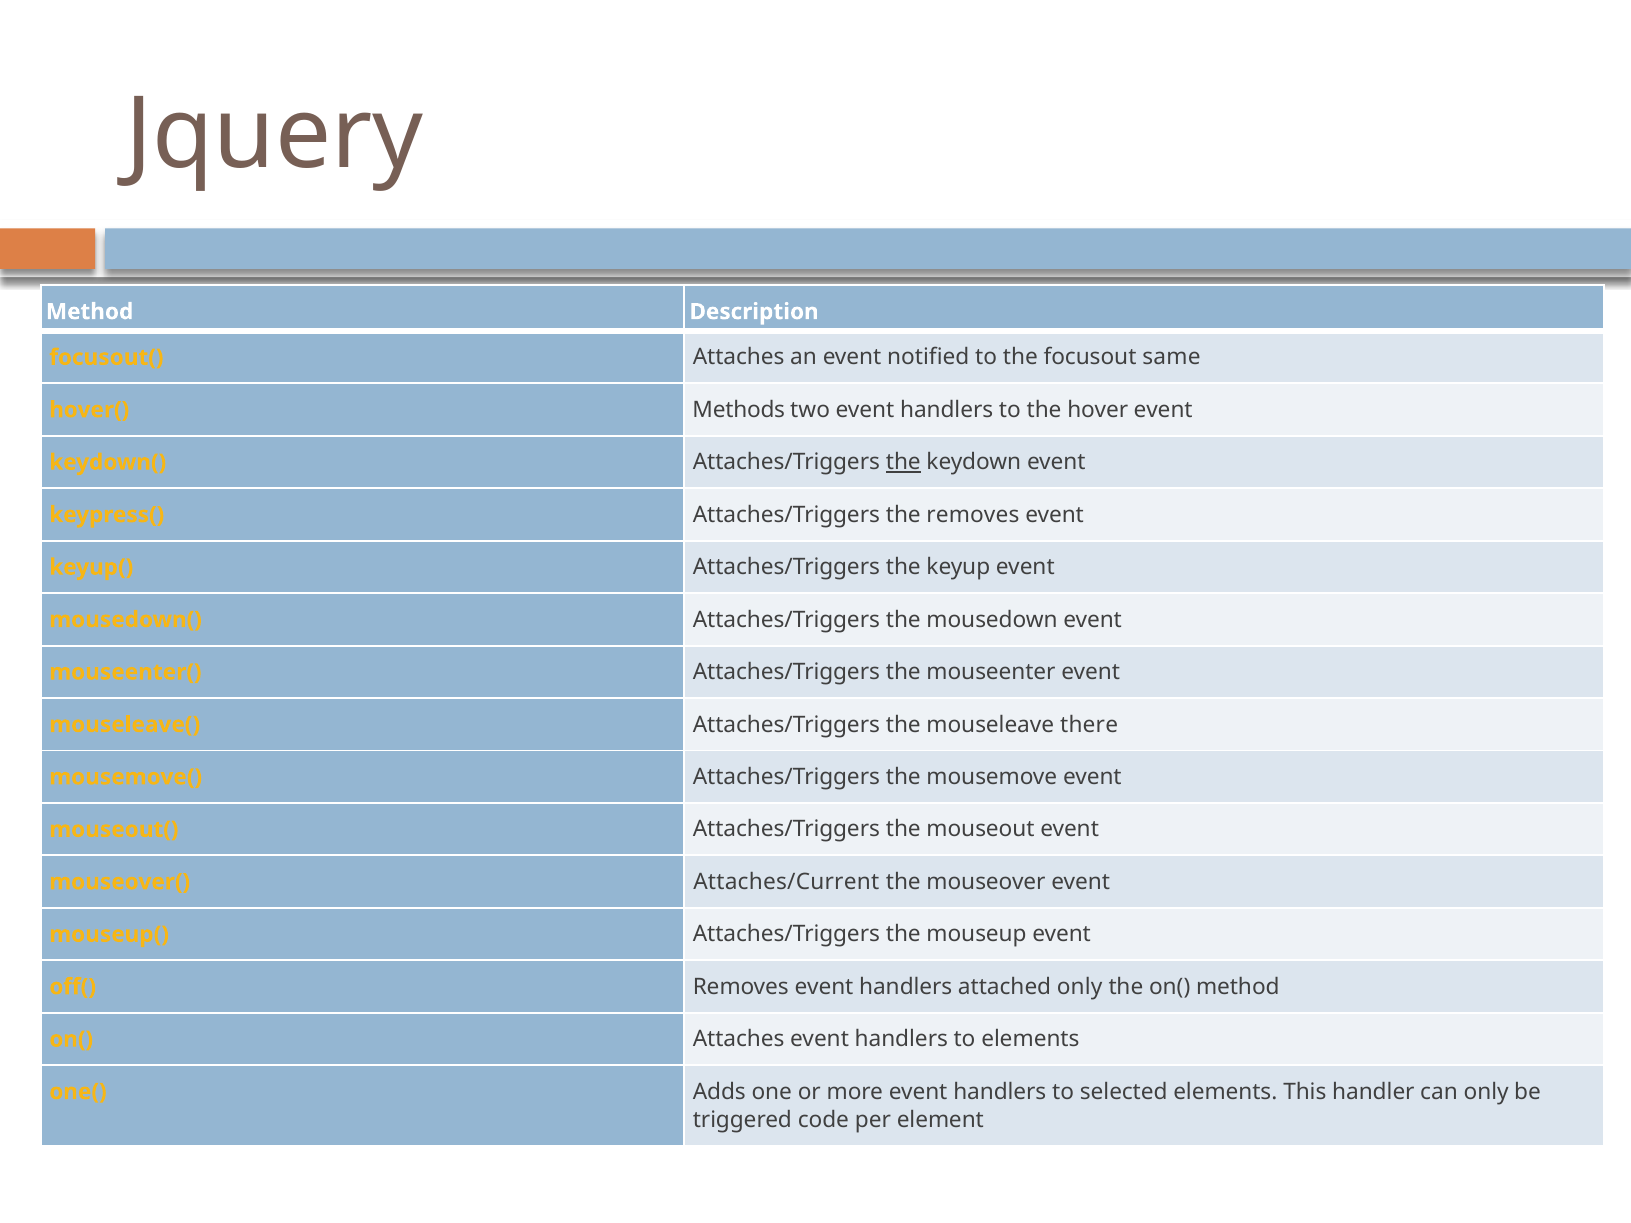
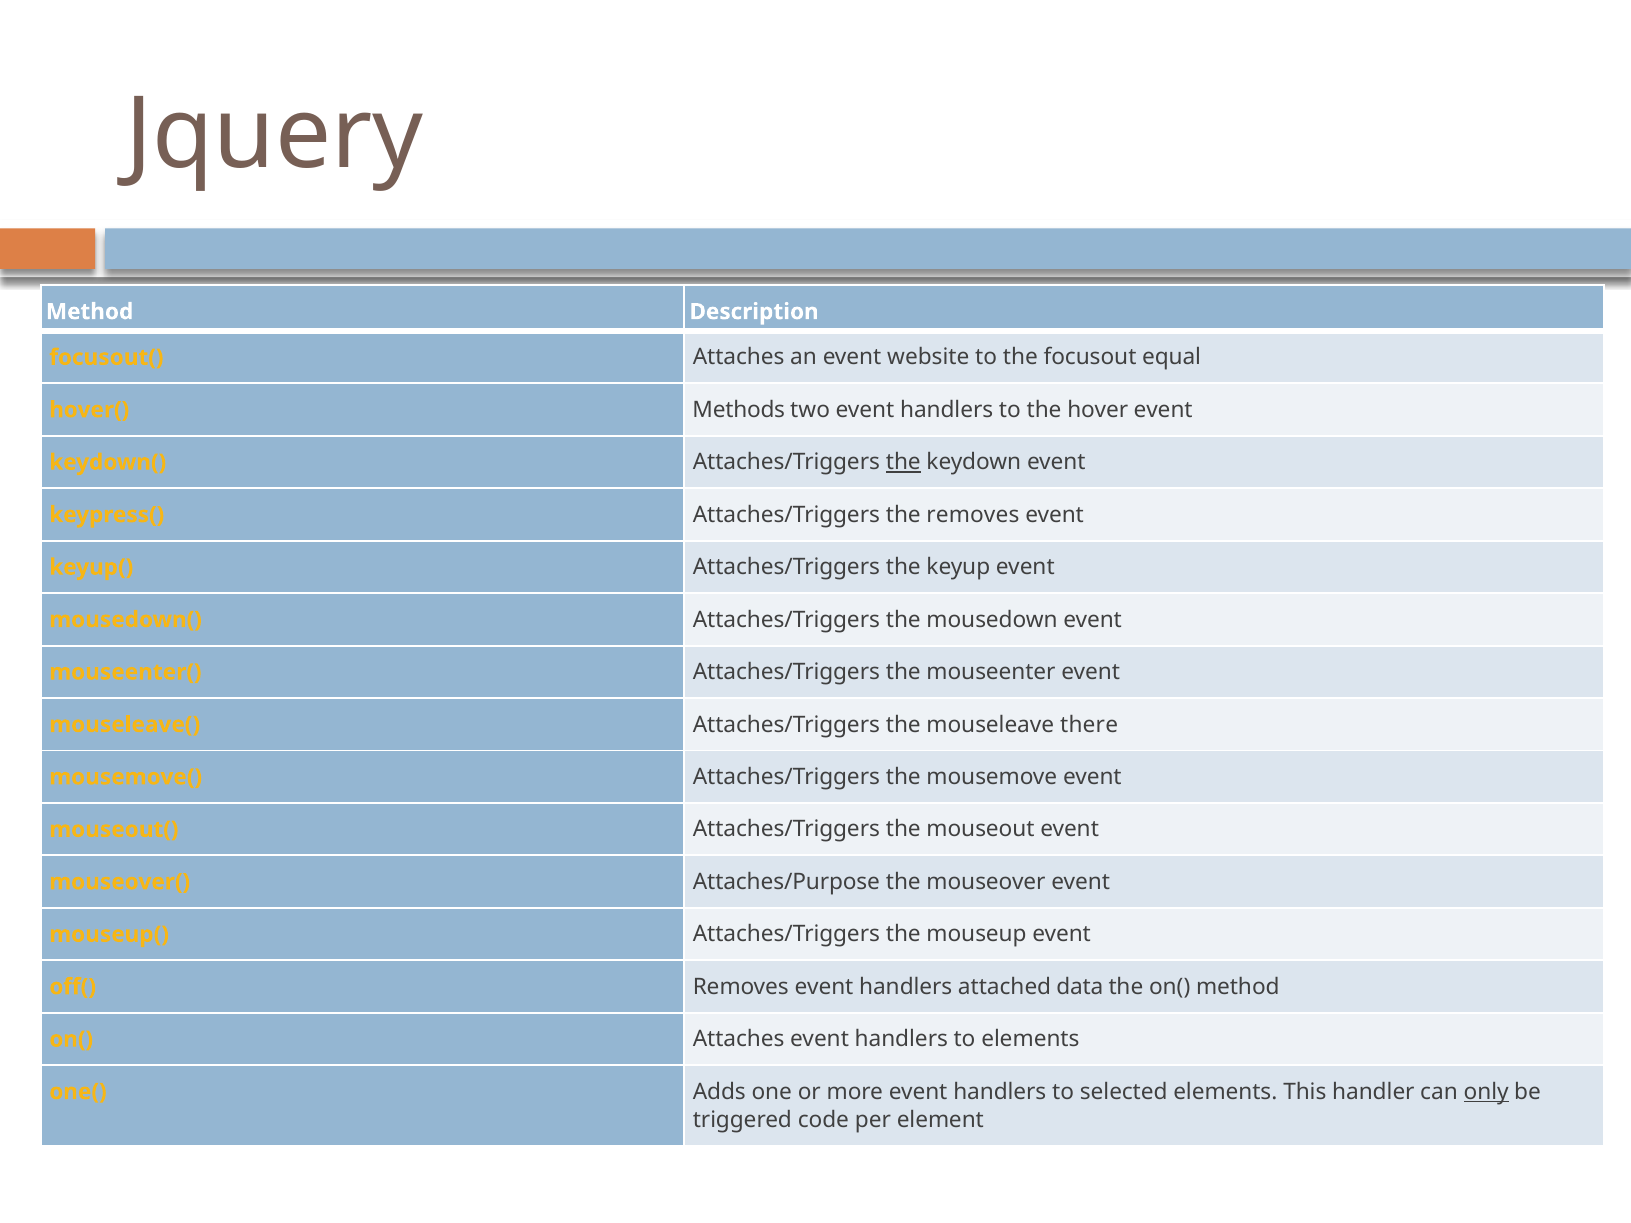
notified: notified -> website (928, 357)
same: same -> equal (1172, 357)
Attaches/Current: Attaches/Current -> Attaches/Purpose (786, 882)
attached only: only -> data (1080, 987)
only underline: none -> present (1486, 1092)
